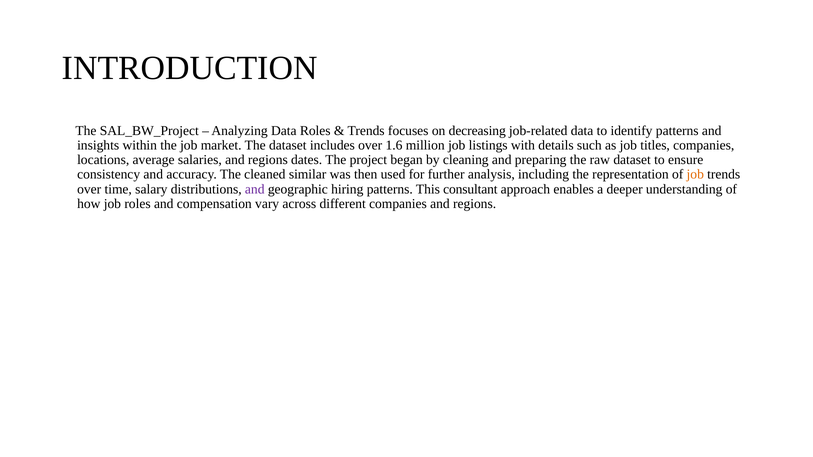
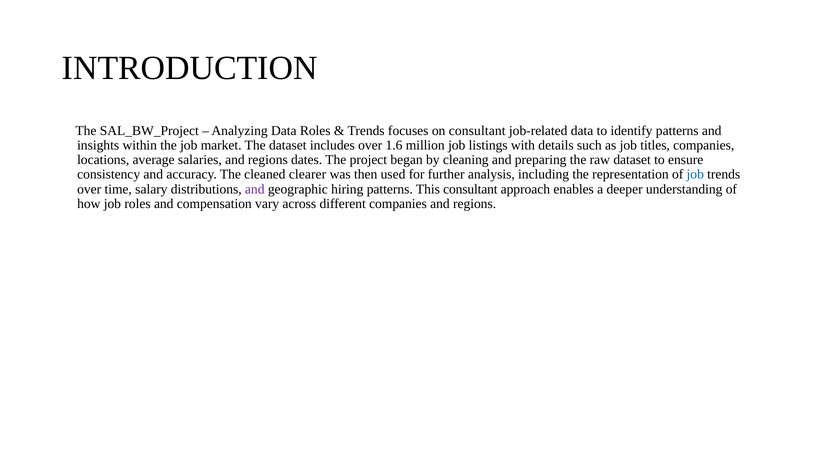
on decreasing: decreasing -> consultant (477, 131)
similar: similar -> clearer (308, 175)
job colour: orange -> blue (695, 175)
